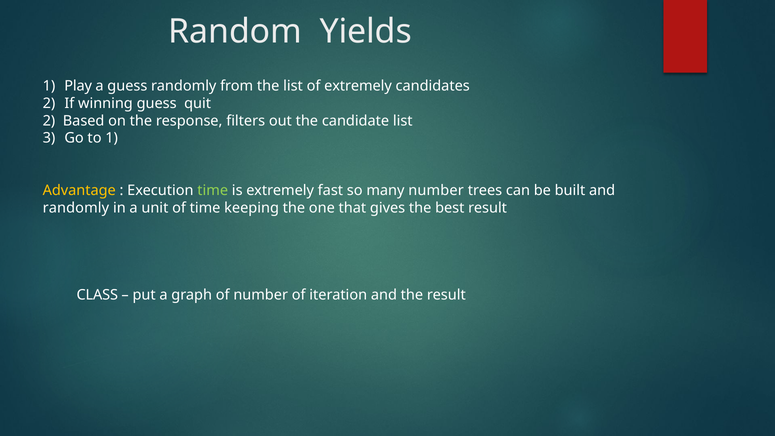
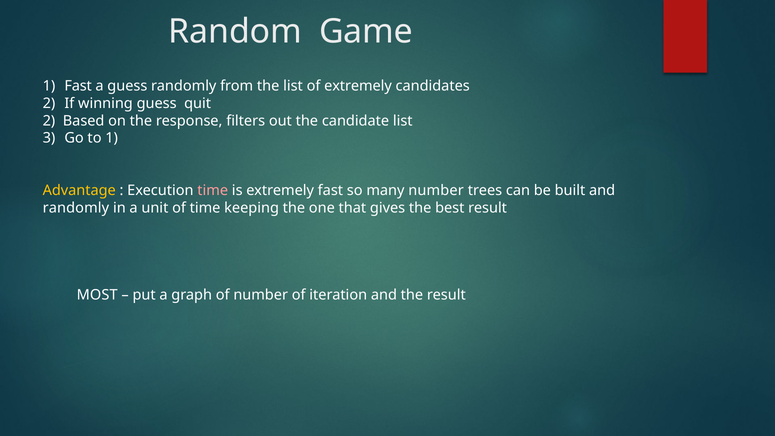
Yields: Yields -> Game (366, 32)
1 Play: Play -> Fast (78, 86)
time colour: light green -> pink (213, 190)
CLASS: CLASS -> MOST (97, 295)
